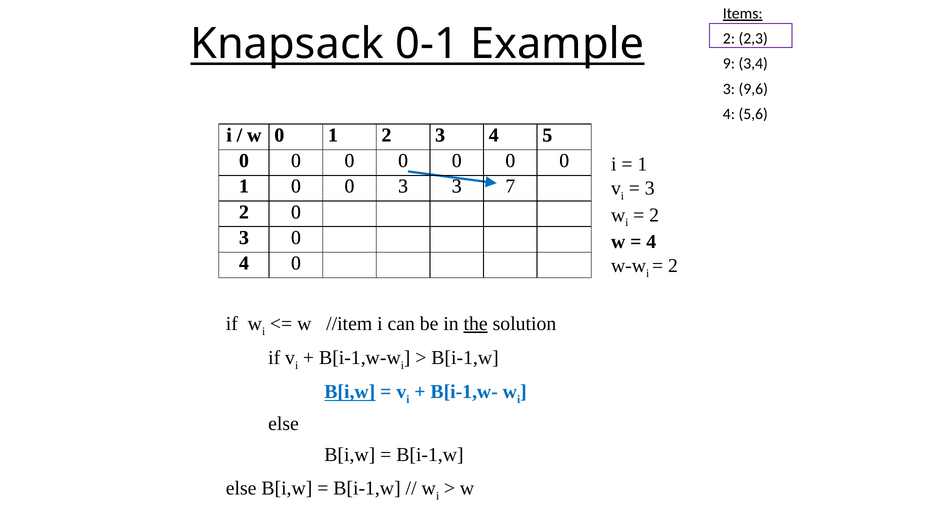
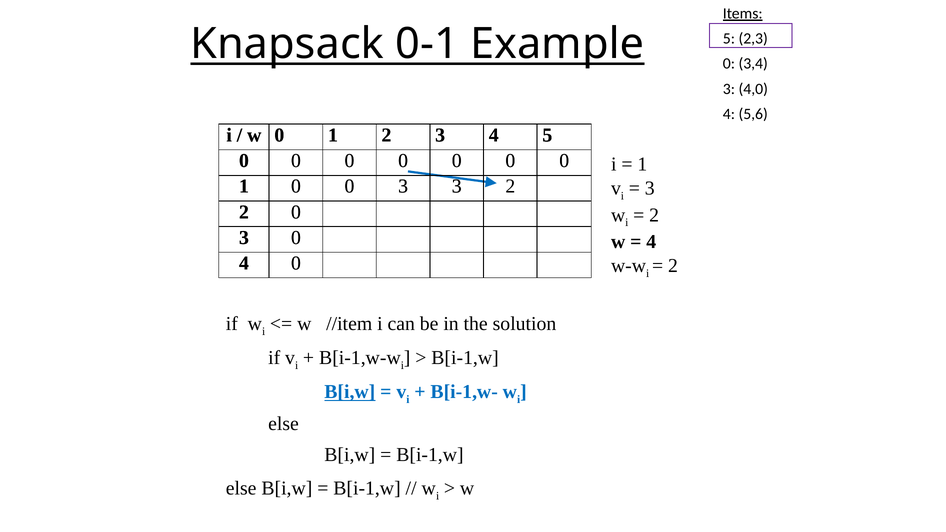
2: 2 -> 5 (729, 39)
9: 9 -> 0 (729, 64)
9,6: 9,6 -> 4,0 (753, 89)
7: 7 -> 2 (510, 187)
the underline: present -> none (476, 324)
